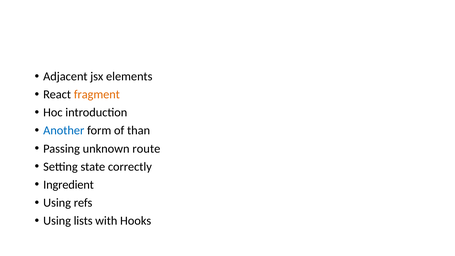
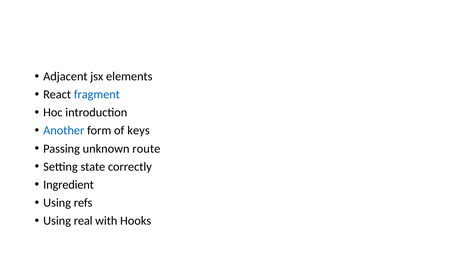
fragment colour: orange -> blue (97, 94)
than: than -> keys (139, 131)
lists: lists -> real (83, 221)
